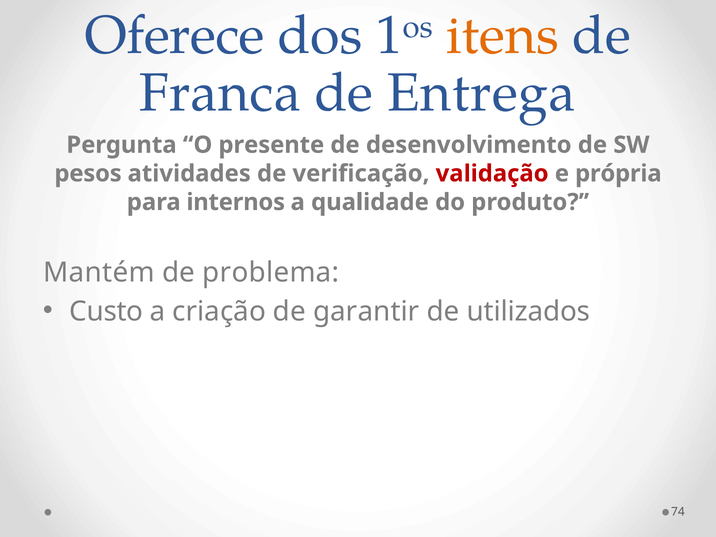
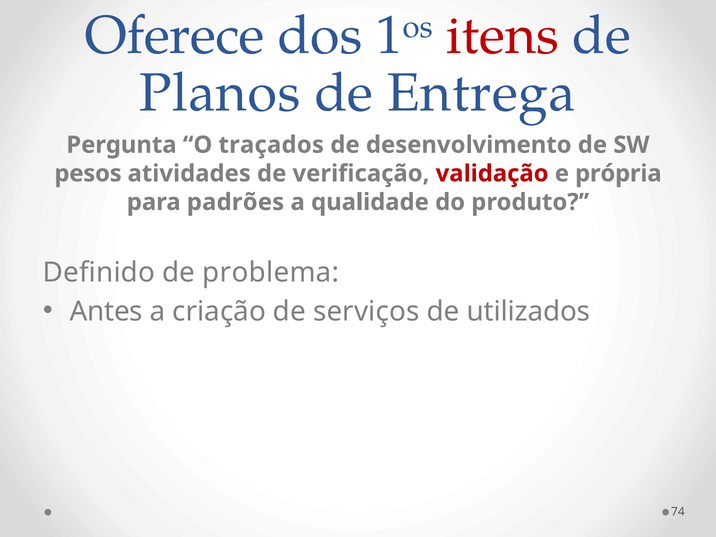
itens colour: orange -> red (503, 36)
Franca: Franca -> Planos (220, 93)
presente: presente -> traçados (271, 145)
internos: internos -> padrões (236, 202)
Mantém: Mantém -> Definido (99, 272)
Custo: Custo -> Antes (106, 311)
garantir: garantir -> serviços (366, 311)
